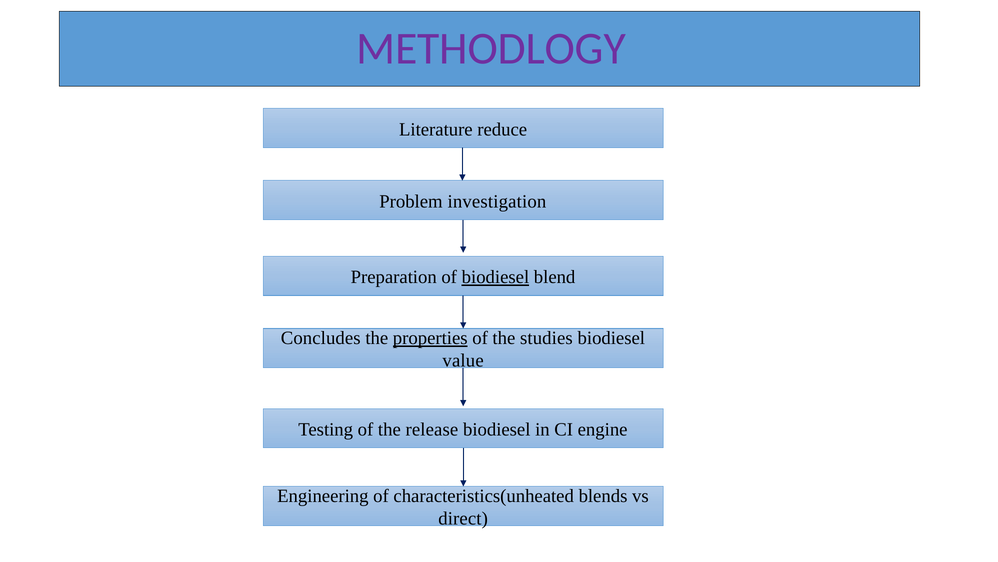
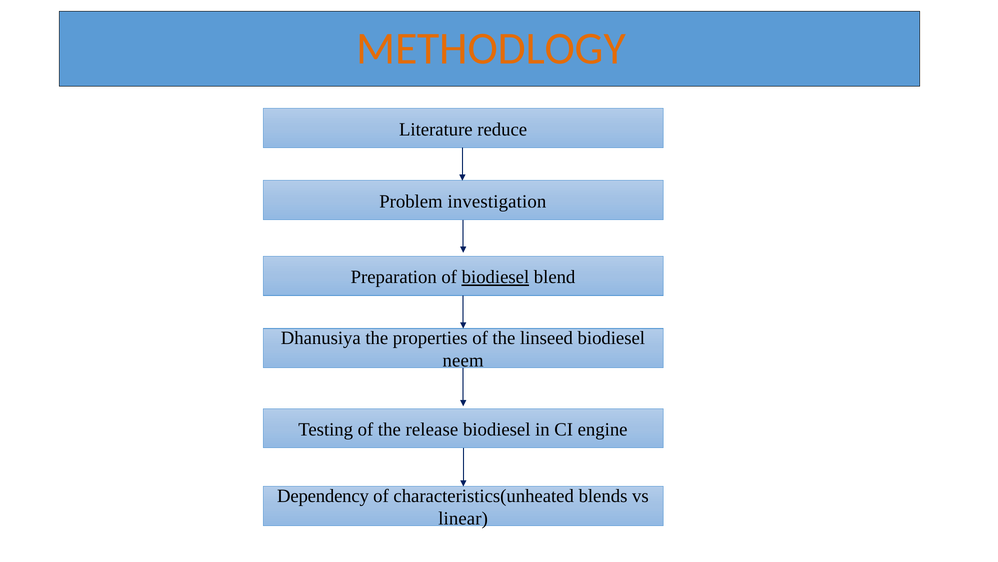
METHODLOGY colour: purple -> orange (491, 48)
Concludes: Concludes -> Dhanusiya (321, 338)
properties underline: present -> none (430, 338)
studies: studies -> linseed (546, 338)
value: value -> neem (463, 360)
Engineering: Engineering -> Dependency (323, 496)
direct: direct -> linear (463, 518)
